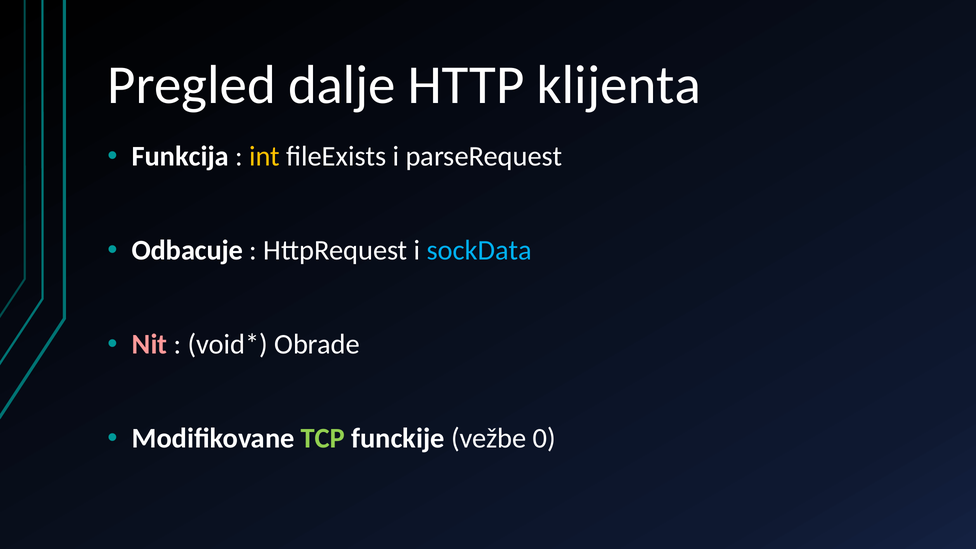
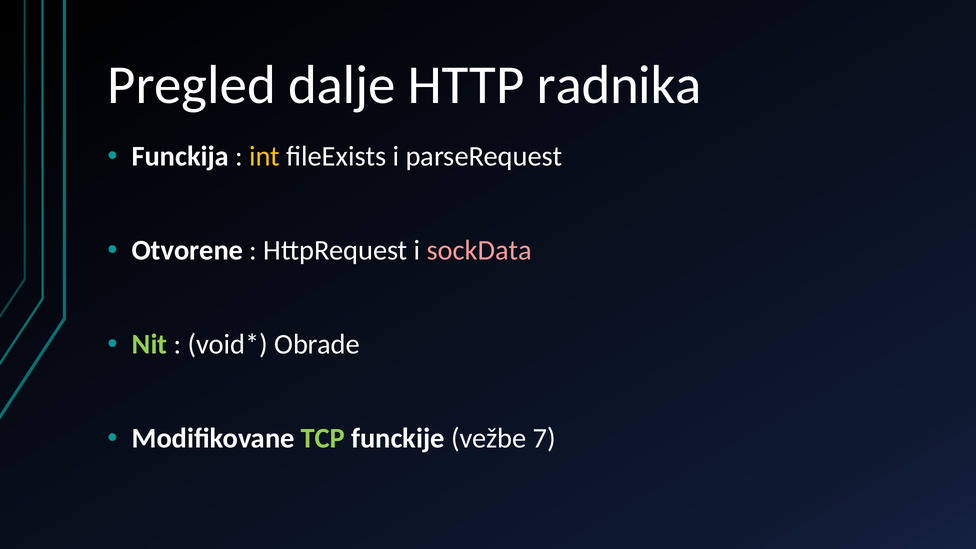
klijenta: klijenta -> radnika (619, 85)
Funkcija: Funkcija -> Funckija (180, 156)
Odbacuje: Odbacuje -> Otvorene (187, 250)
sockData colour: light blue -> pink (479, 250)
Nit colour: pink -> light green (150, 344)
0: 0 -> 7 (544, 438)
